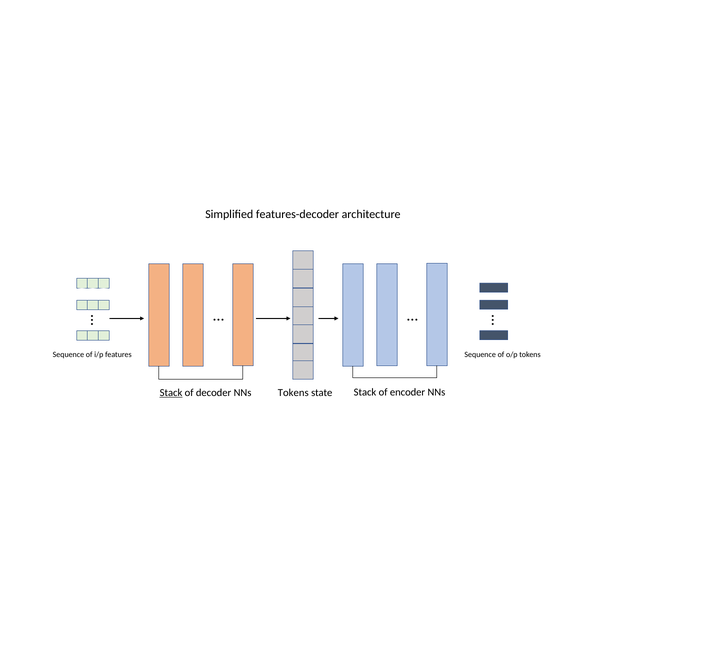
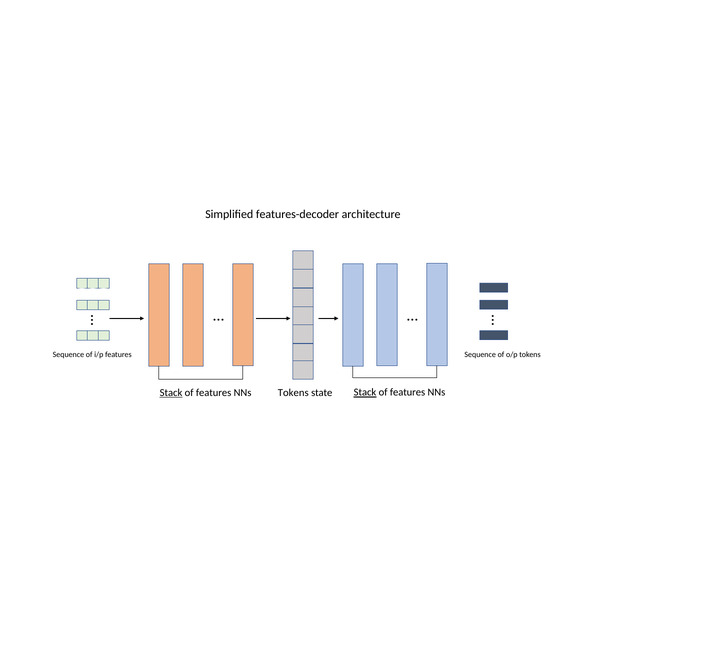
Stack underline: none -> present (365, 392)
encoder: encoder -> features (408, 392)
decoder: decoder -> features (214, 392)
